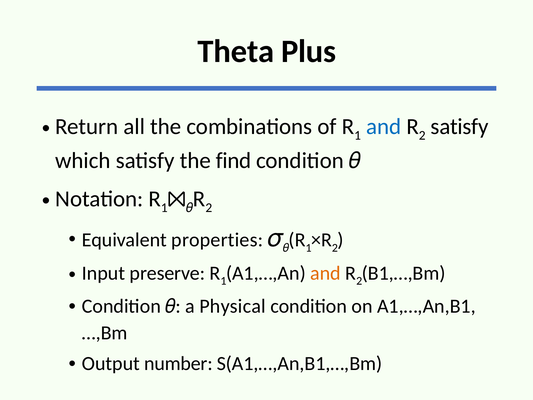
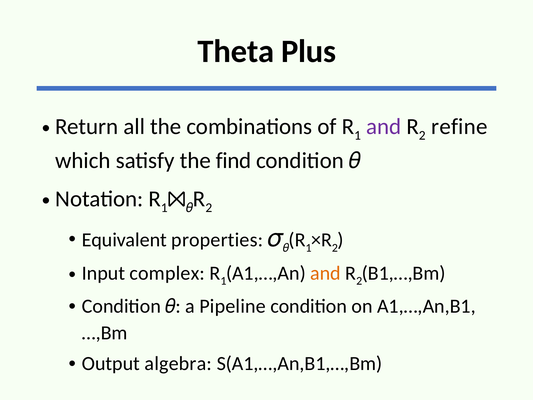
and colour: blue -> purple (384, 126)
satisfy: satisfy -> refine (459, 126)
preserve: preserve -> complex (167, 273)
Physical: Physical -> Pipeline (233, 306)
number: number -> algebra (178, 363)
